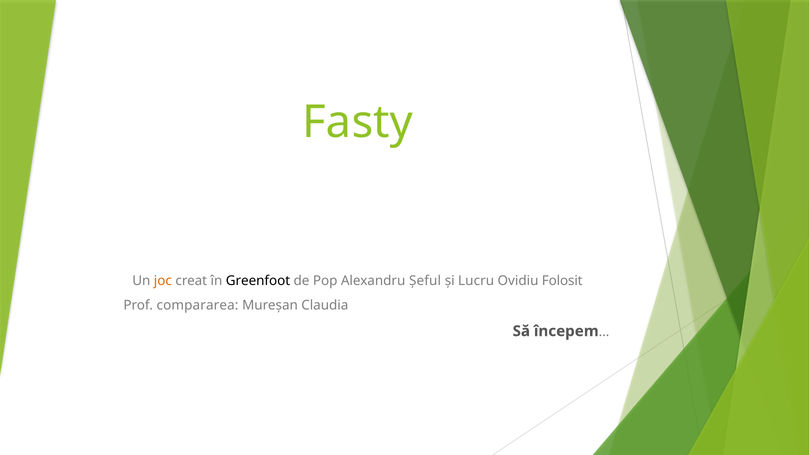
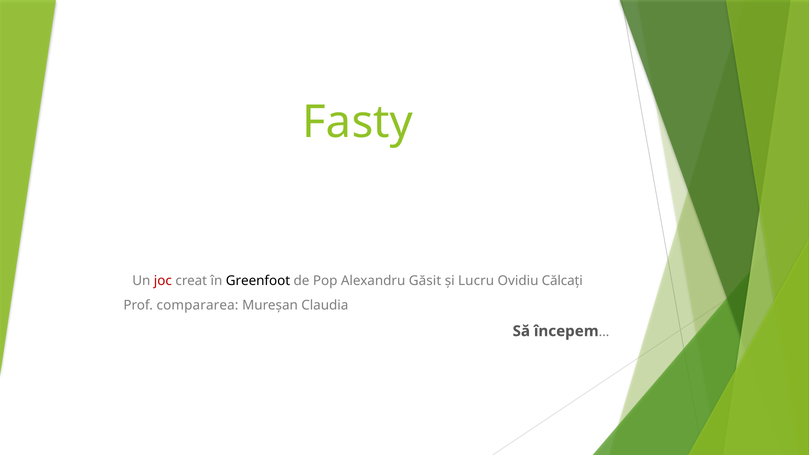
joc colour: orange -> red (163, 281)
Șeful: Șeful -> Găsit (425, 281)
Folosit: Folosit -> Călcați (562, 281)
